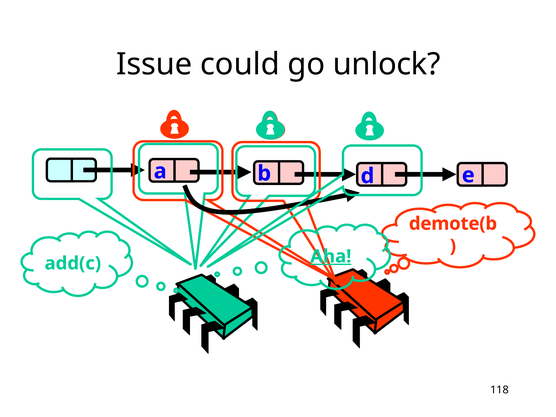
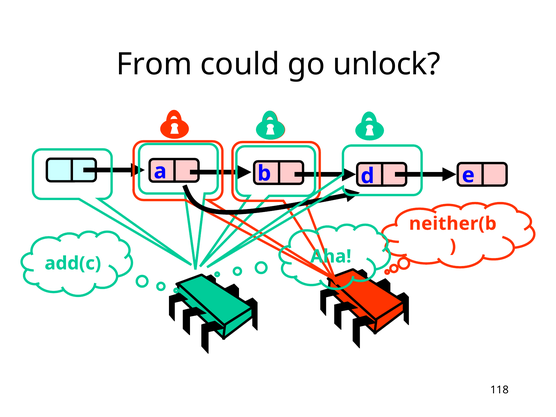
Issue: Issue -> From (154, 64)
demote(b: demote(b -> neither(b (453, 224)
Aha underline: present -> none (331, 256)
